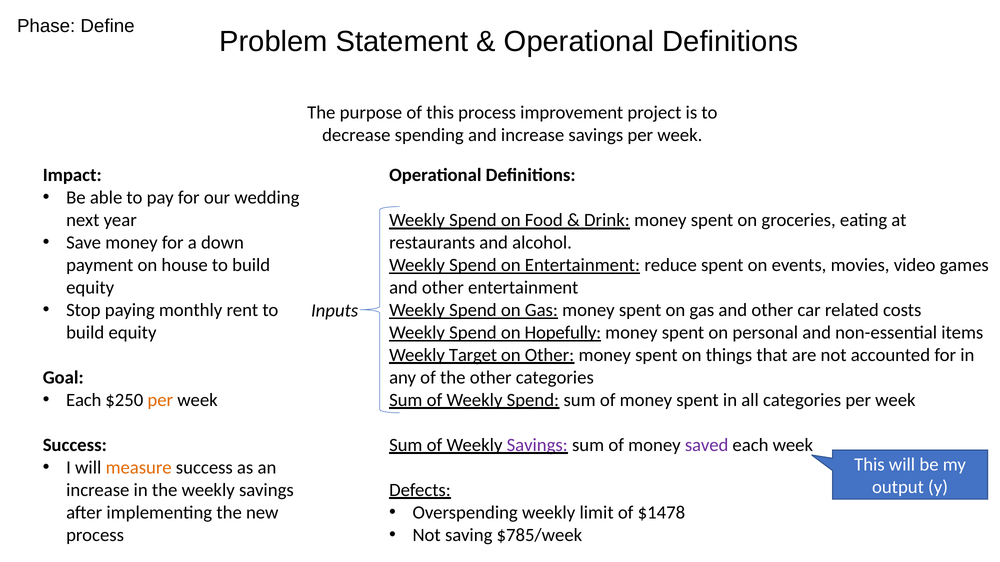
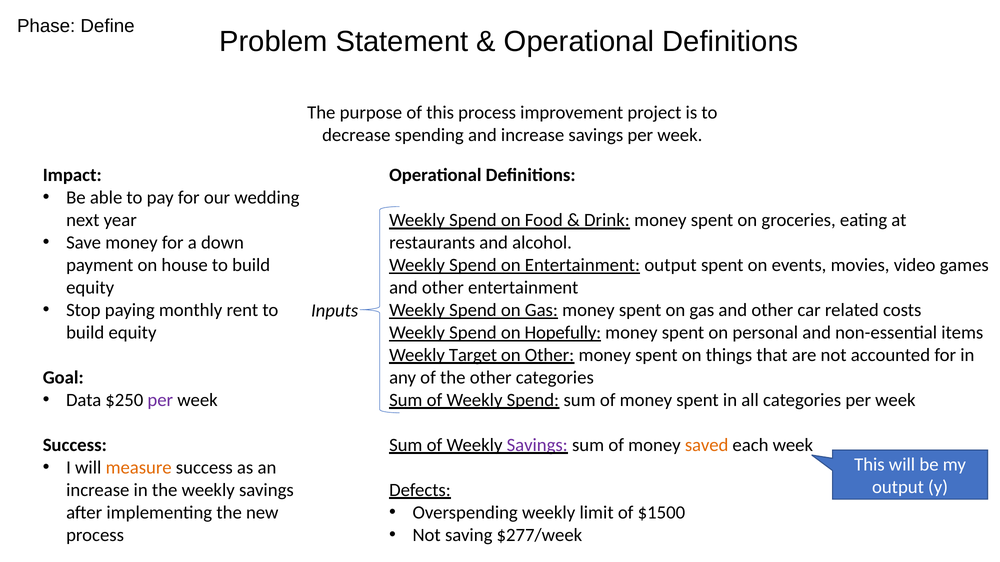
Entertainment reduce: reduce -> output (671, 265)
Each: Each -> Data (84, 400)
per colour: orange -> purple (160, 400)
saved colour: purple -> orange (707, 445)
$1478: $1478 -> $1500 (661, 513)
$785/week: $785/week -> $277/week (539, 535)
